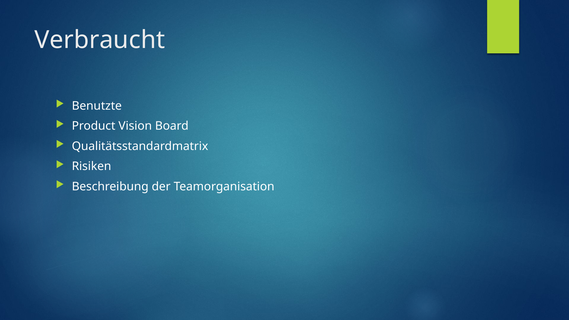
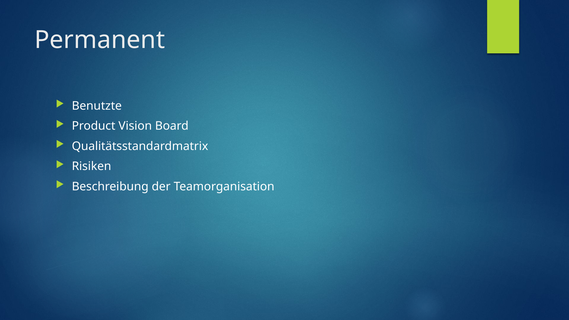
Verbraucht: Verbraucht -> Permanent (100, 40)
